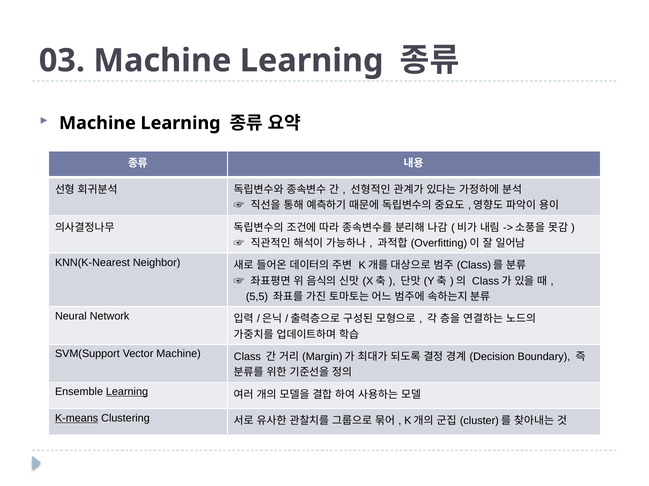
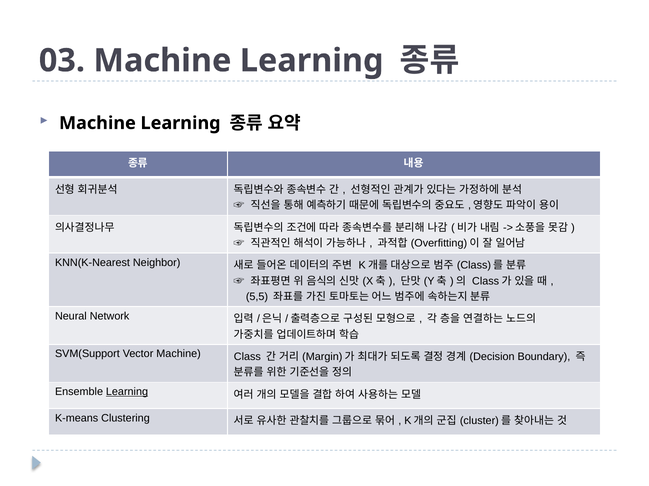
K-means underline: present -> none (77, 419)
